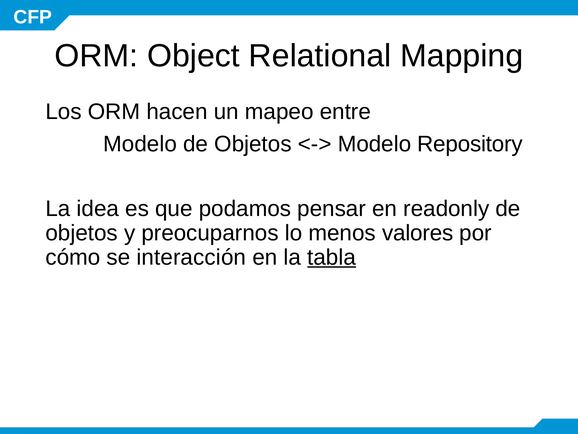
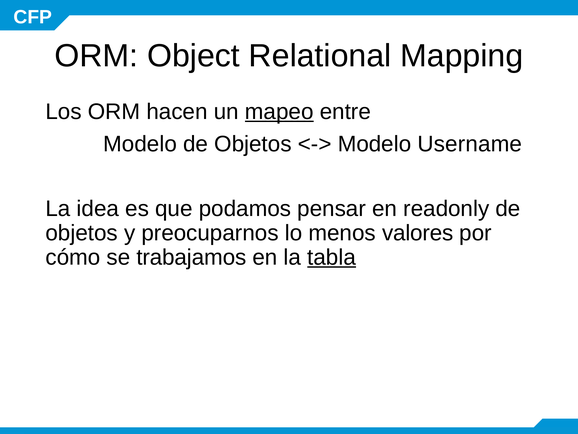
mapeo underline: none -> present (279, 112)
Repository: Repository -> Username (470, 144)
interacción: interacción -> trabajamos (191, 257)
